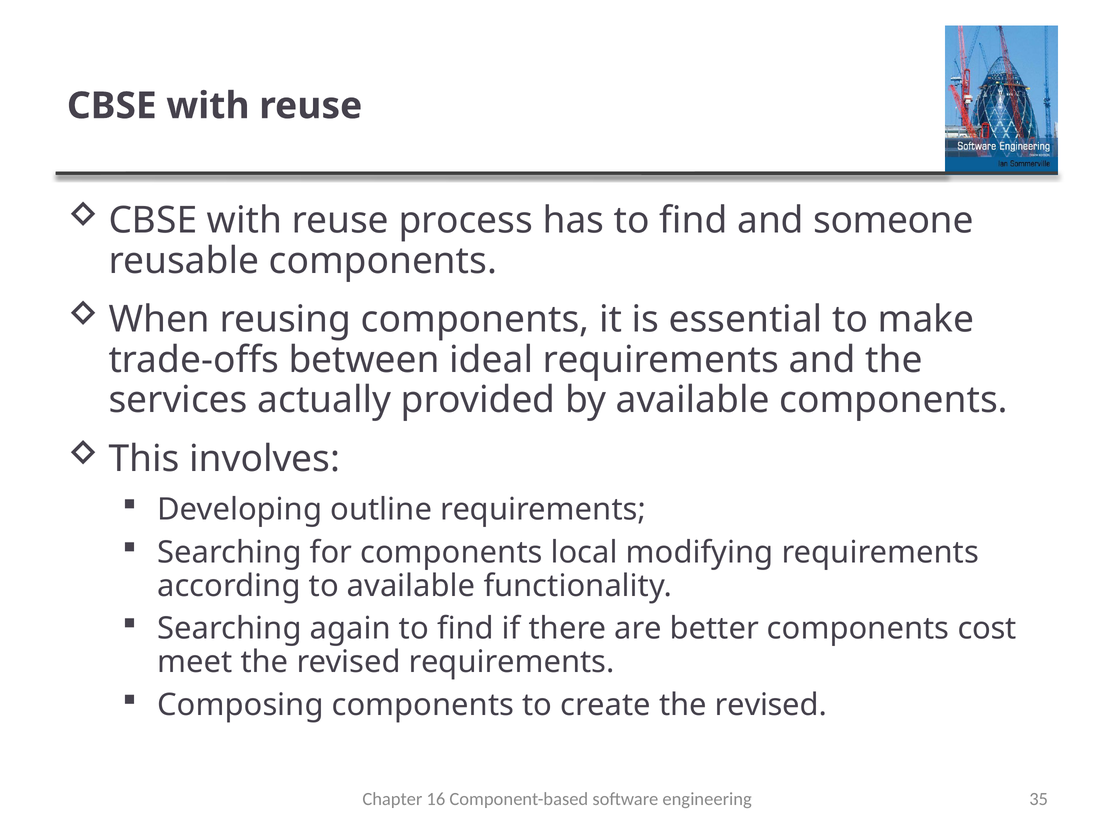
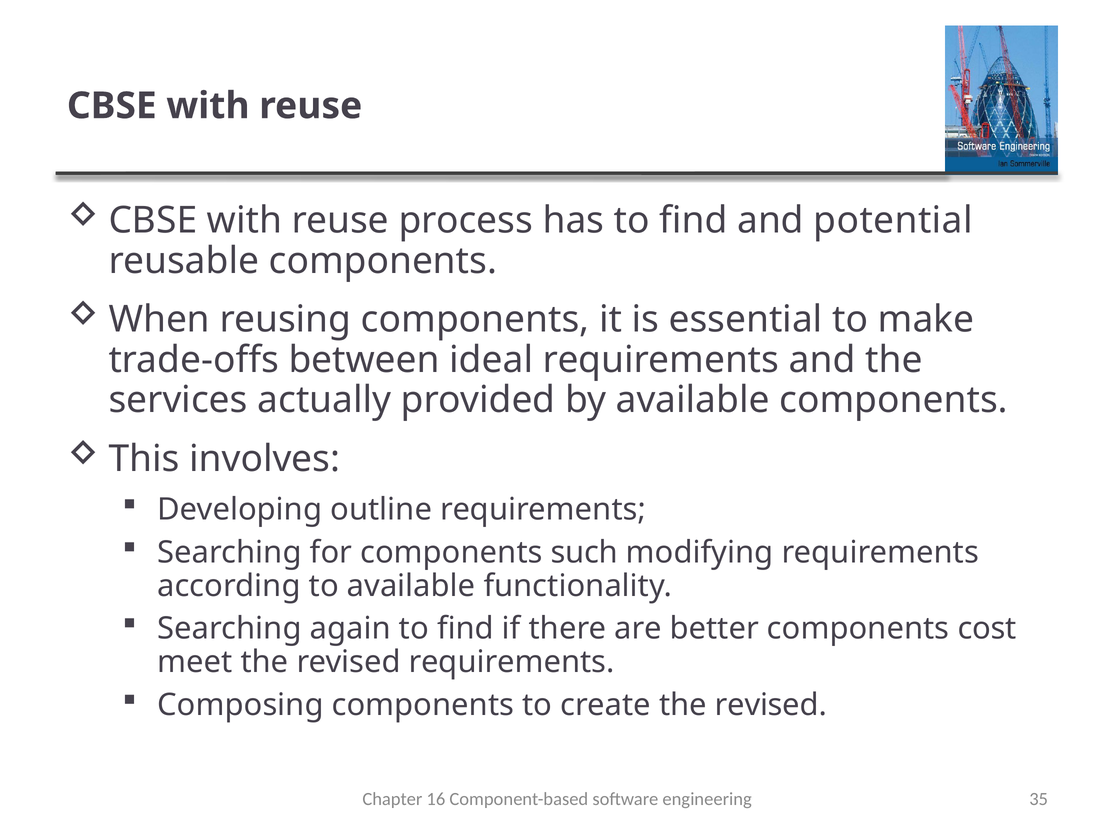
someone: someone -> potential (893, 220)
local: local -> such (584, 552)
